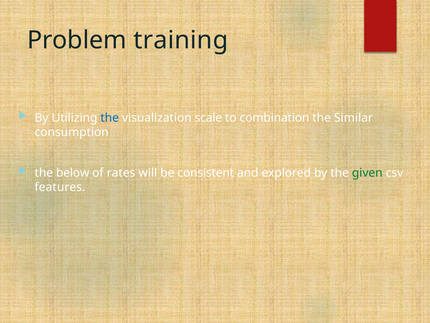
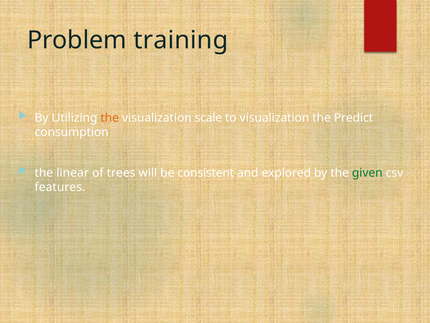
the colour: blue -> orange (110, 118)
to combination: combination -> visualization (274, 118)
Similar: Similar -> Predict (354, 118)
below: below -> linear (73, 173)
rates: rates -> trees (121, 173)
